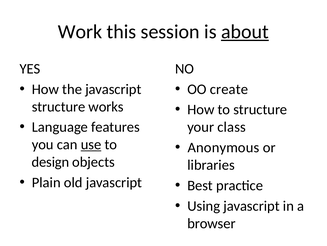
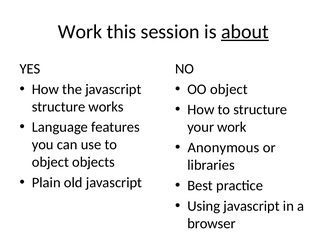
OO create: create -> object (229, 89)
your class: class -> work (232, 127)
use underline: present -> none (91, 144)
design: design -> object (50, 162)
